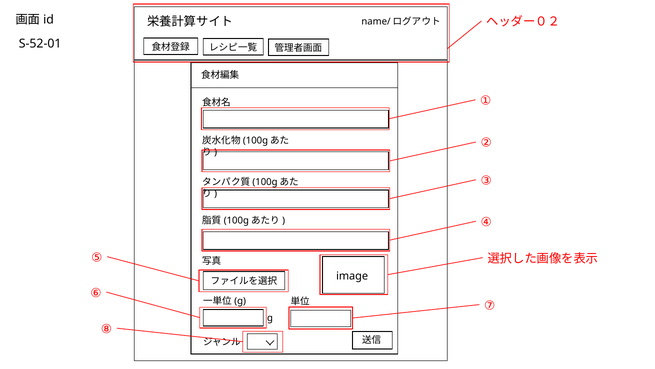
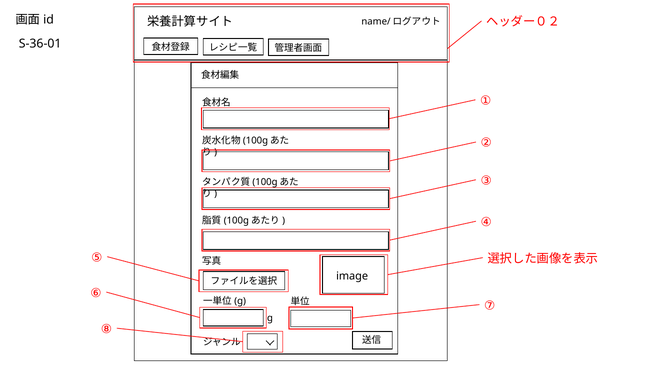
S-52-01: S-52-01 -> S-36-01 (40, 43)
